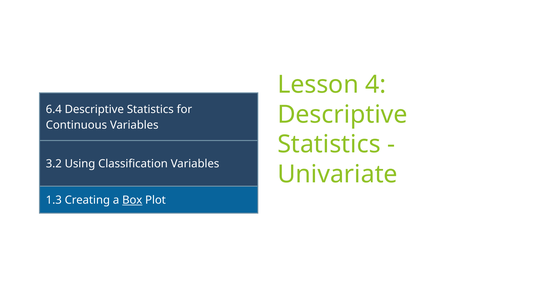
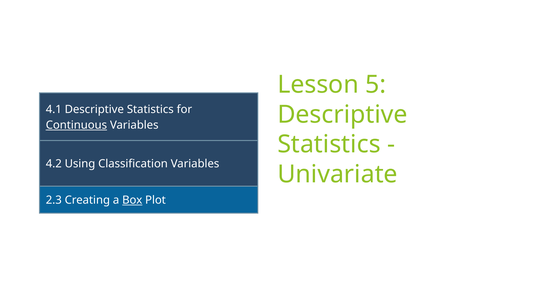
4: 4 -> 5 (376, 85)
6.4: 6.4 -> 4.1 (54, 110)
Continuous underline: none -> present (76, 125)
3.2: 3.2 -> 4.2 (54, 164)
1.3: 1.3 -> 2.3 (54, 200)
